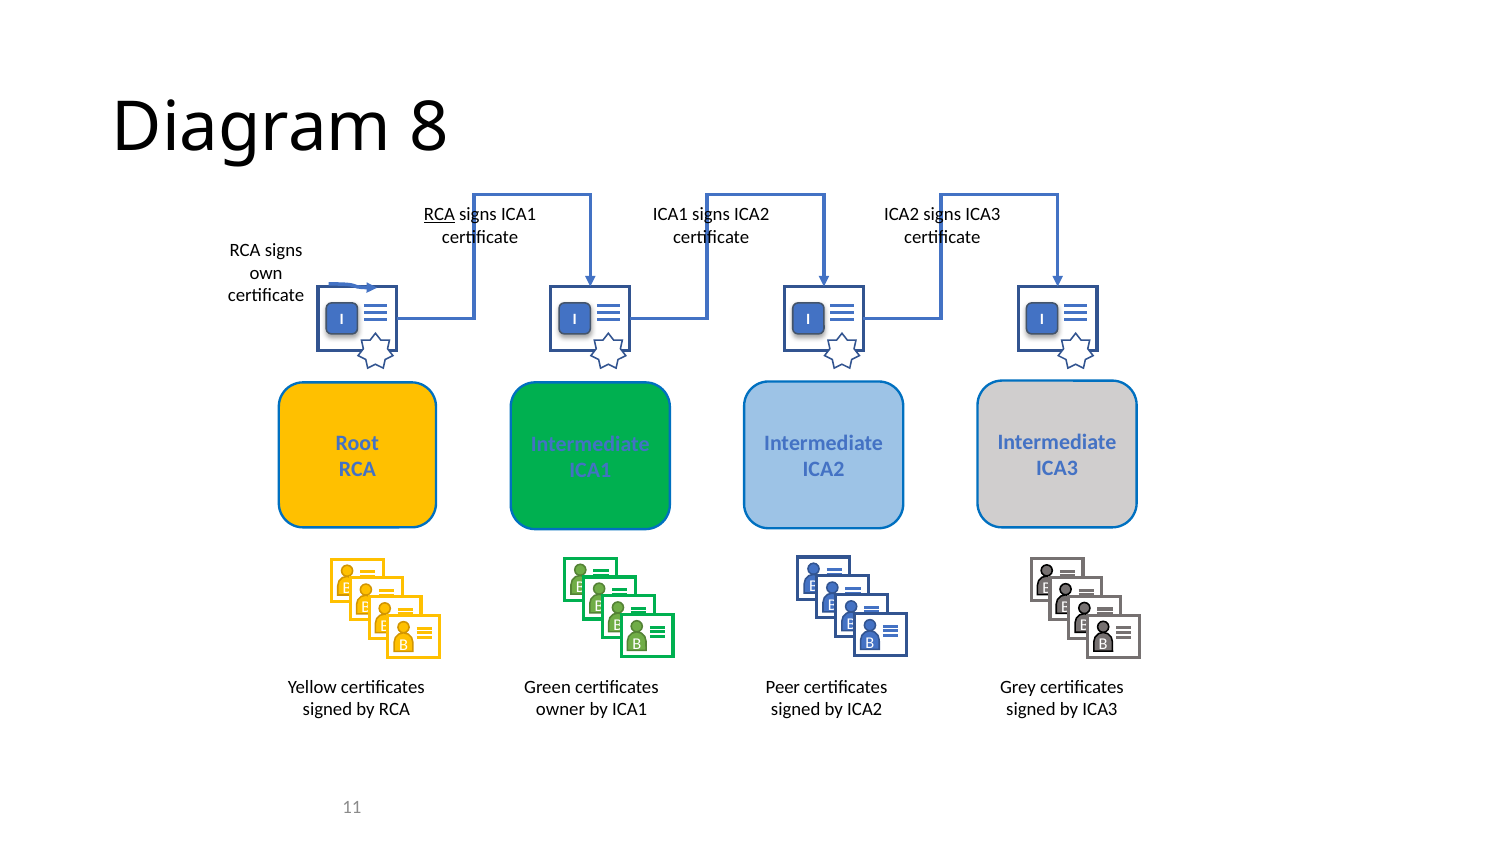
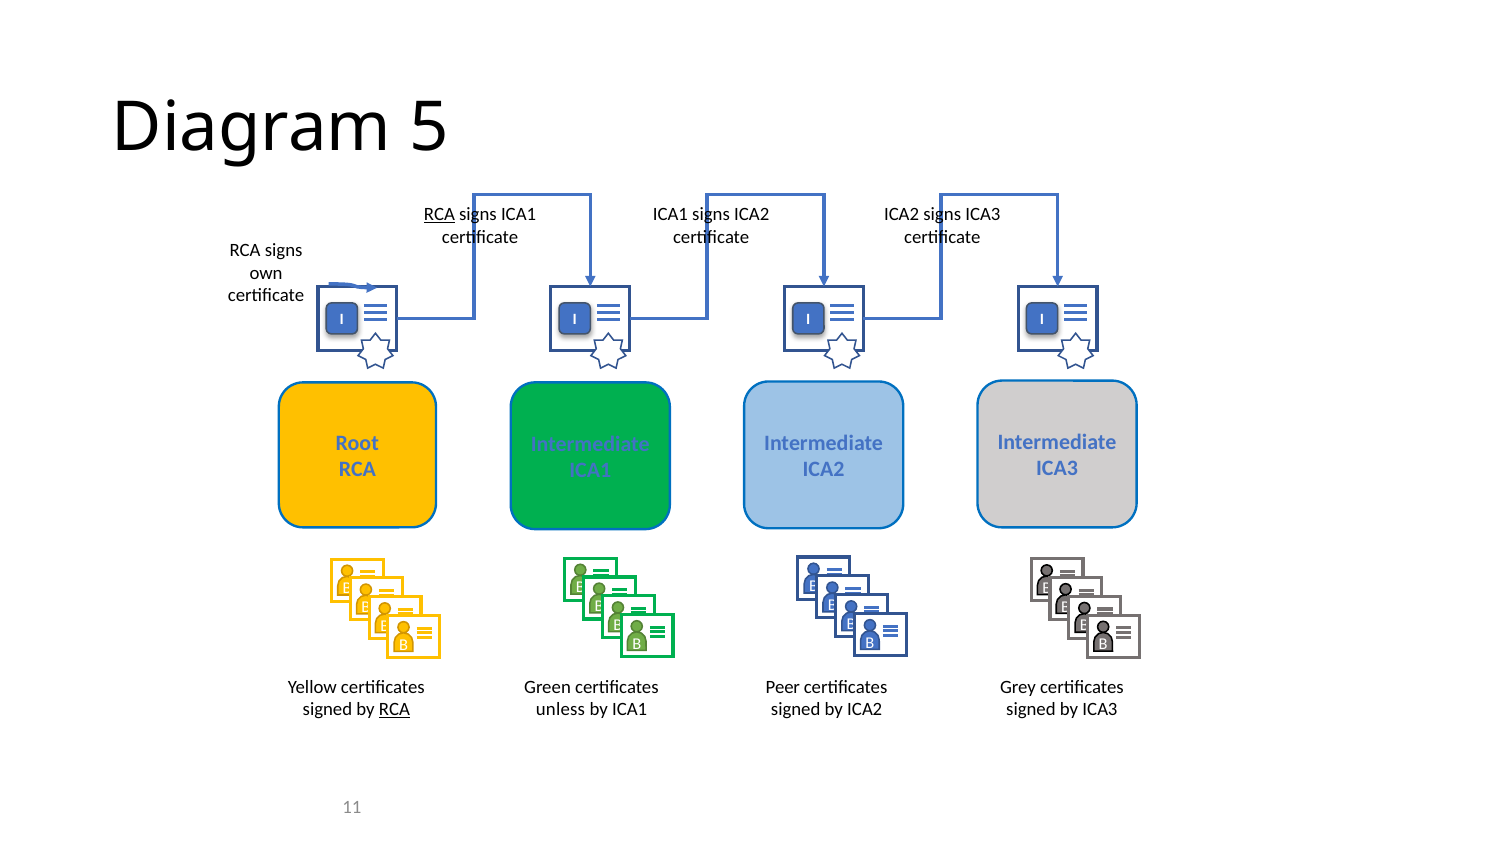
8: 8 -> 5 (429, 128)
RCA underline: none -> present (394, 710)
owner: owner -> unless (560, 710)
